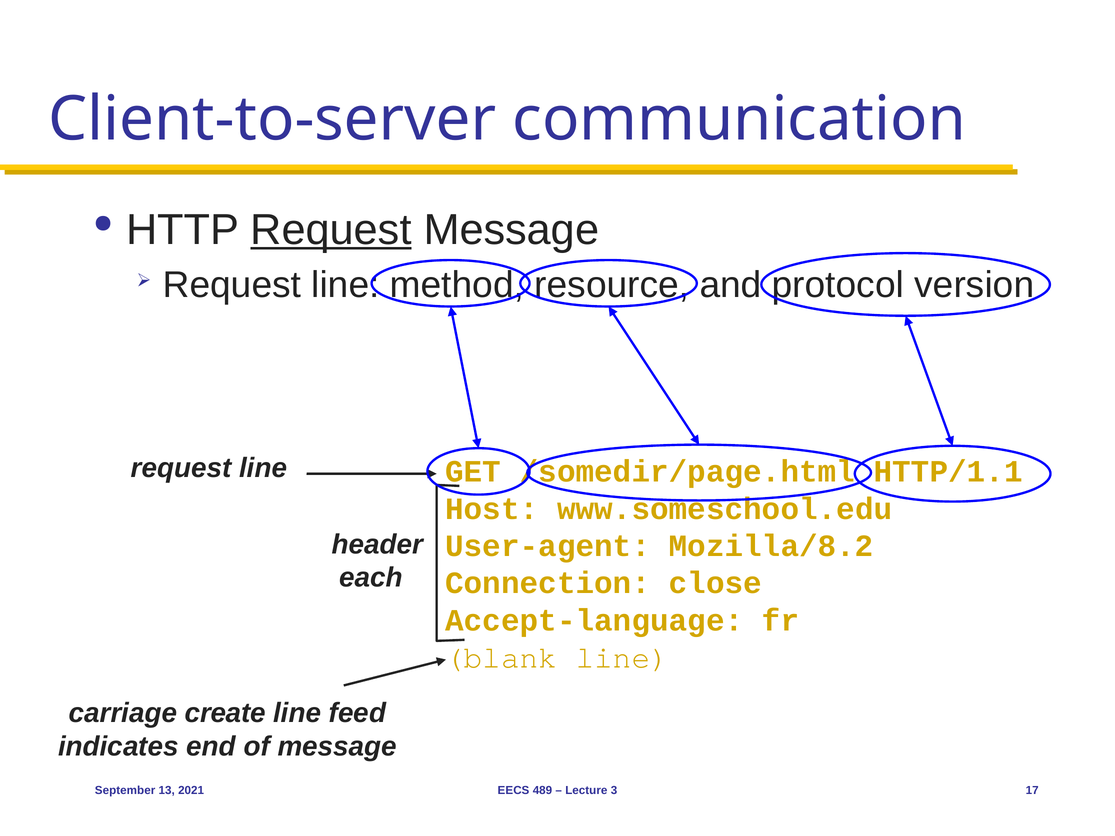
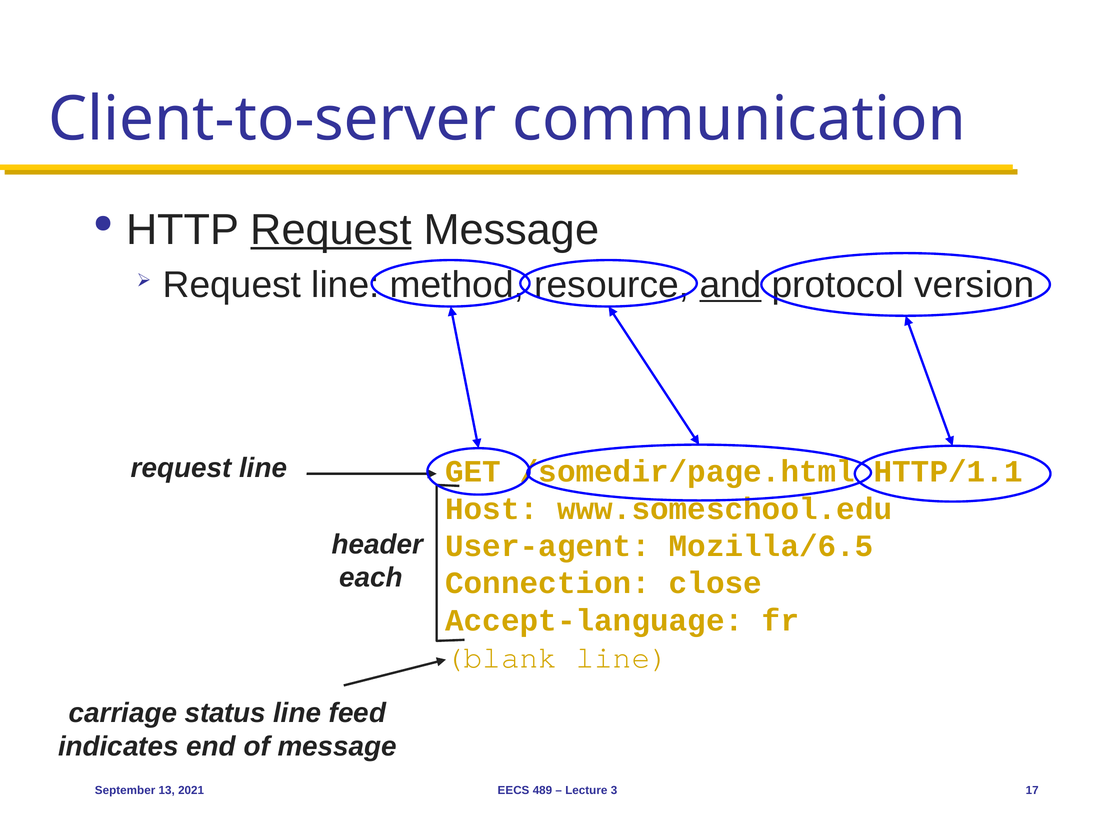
and underline: none -> present (731, 285)
Mozilla/8.2: Mozilla/8.2 -> Mozilla/6.5 (771, 546)
create: create -> status (225, 713)
